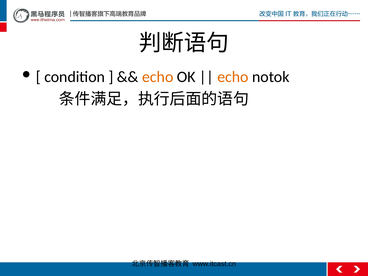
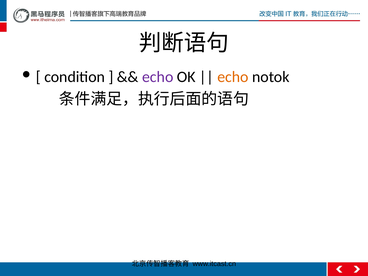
echo colour: orange -> purple (158, 77)
